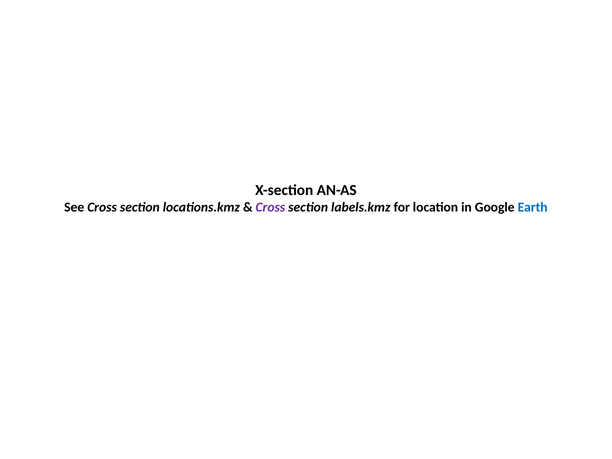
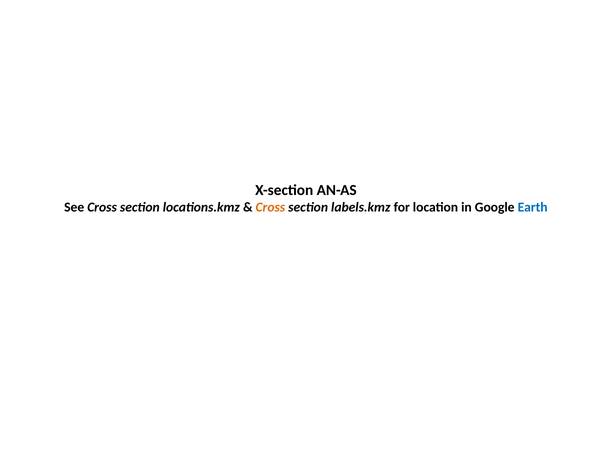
Cross colour: purple -> orange (270, 207)
